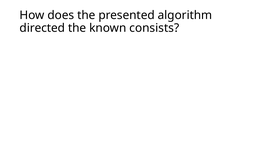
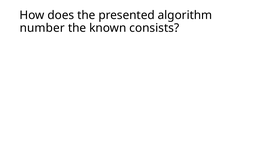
directed: directed -> number (42, 28)
